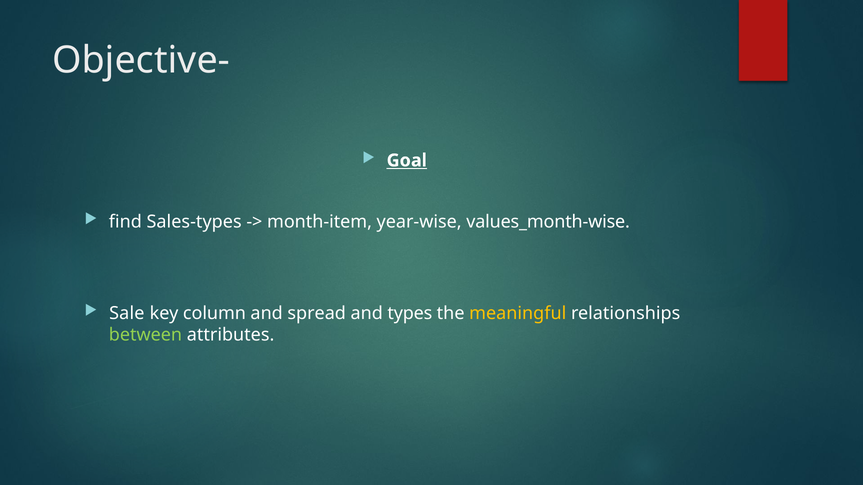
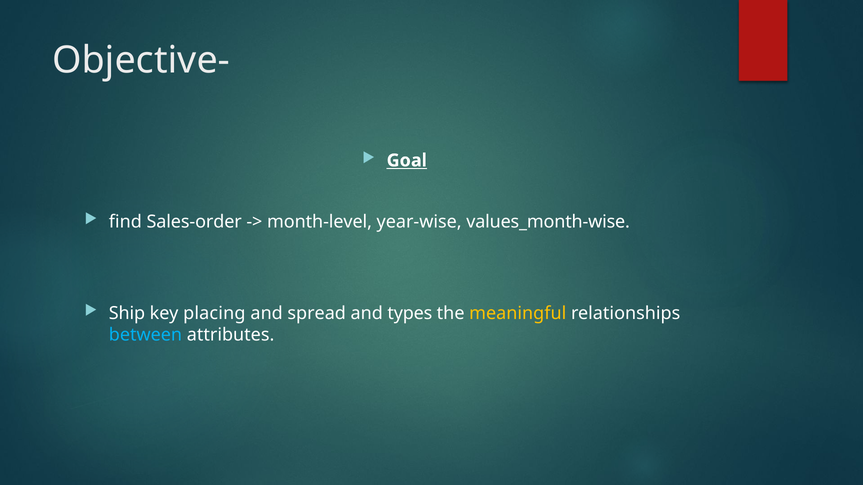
Sales-types: Sales-types -> Sales-order (194, 222)
month-item: month-item -> month-level (320, 222)
Sale: Sale -> Ship (127, 314)
column: column -> placing (214, 314)
between colour: light green -> light blue (145, 335)
